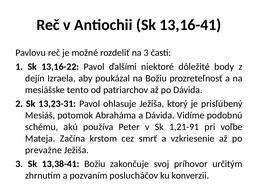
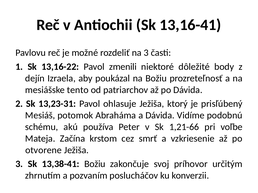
ďalšími: ďalšími -> zmenili (123, 67)
1,21-91: 1,21-91 -> 1,21-66 (184, 127)
prevažne: prevažne -> otvorene (43, 150)
